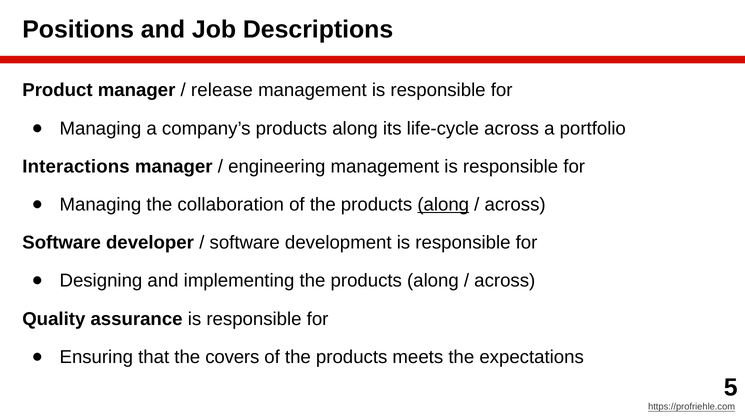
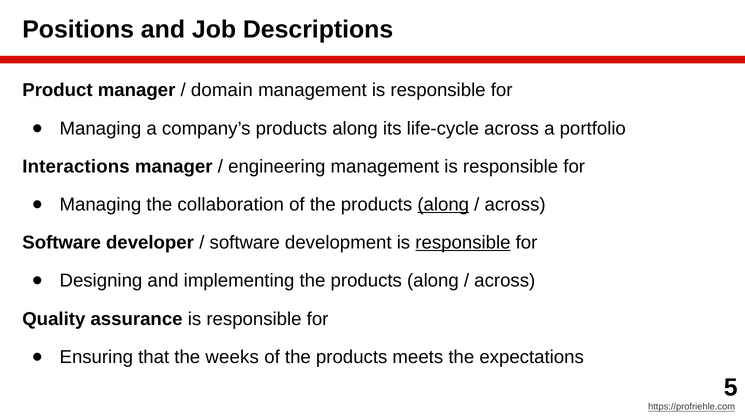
release: release -> domain (222, 90)
responsible underline: none -> present (463, 243)
covers: covers -> weeks (232, 357)
